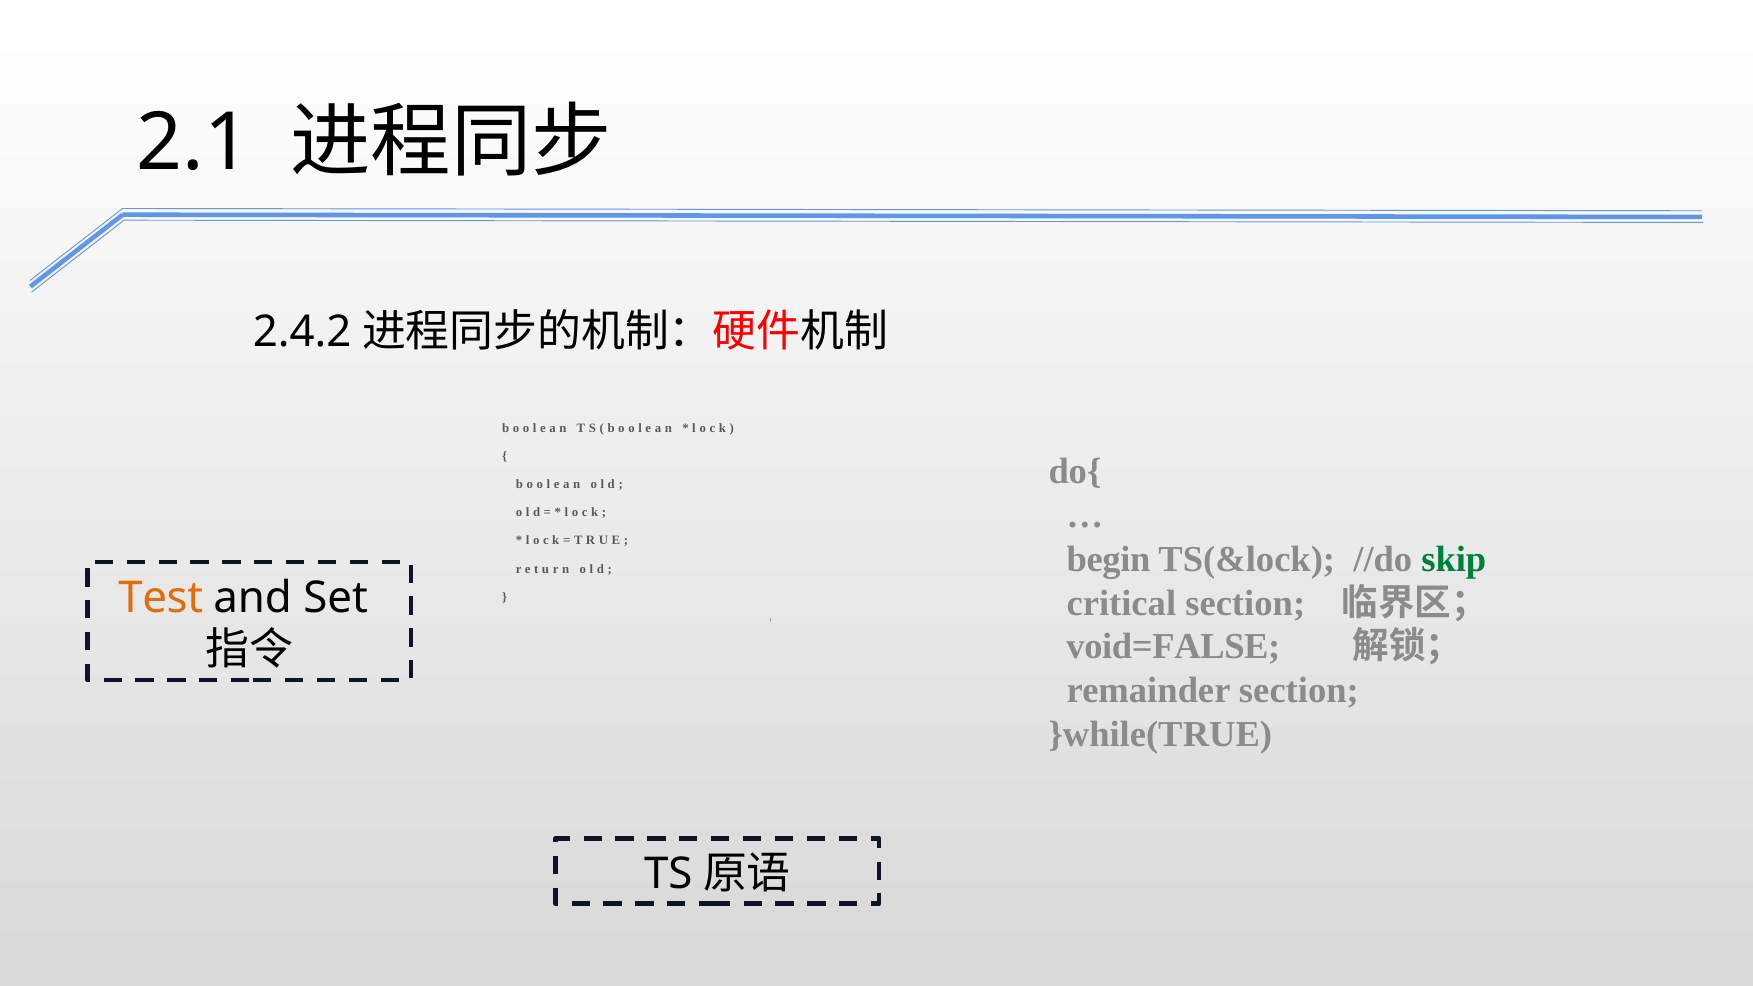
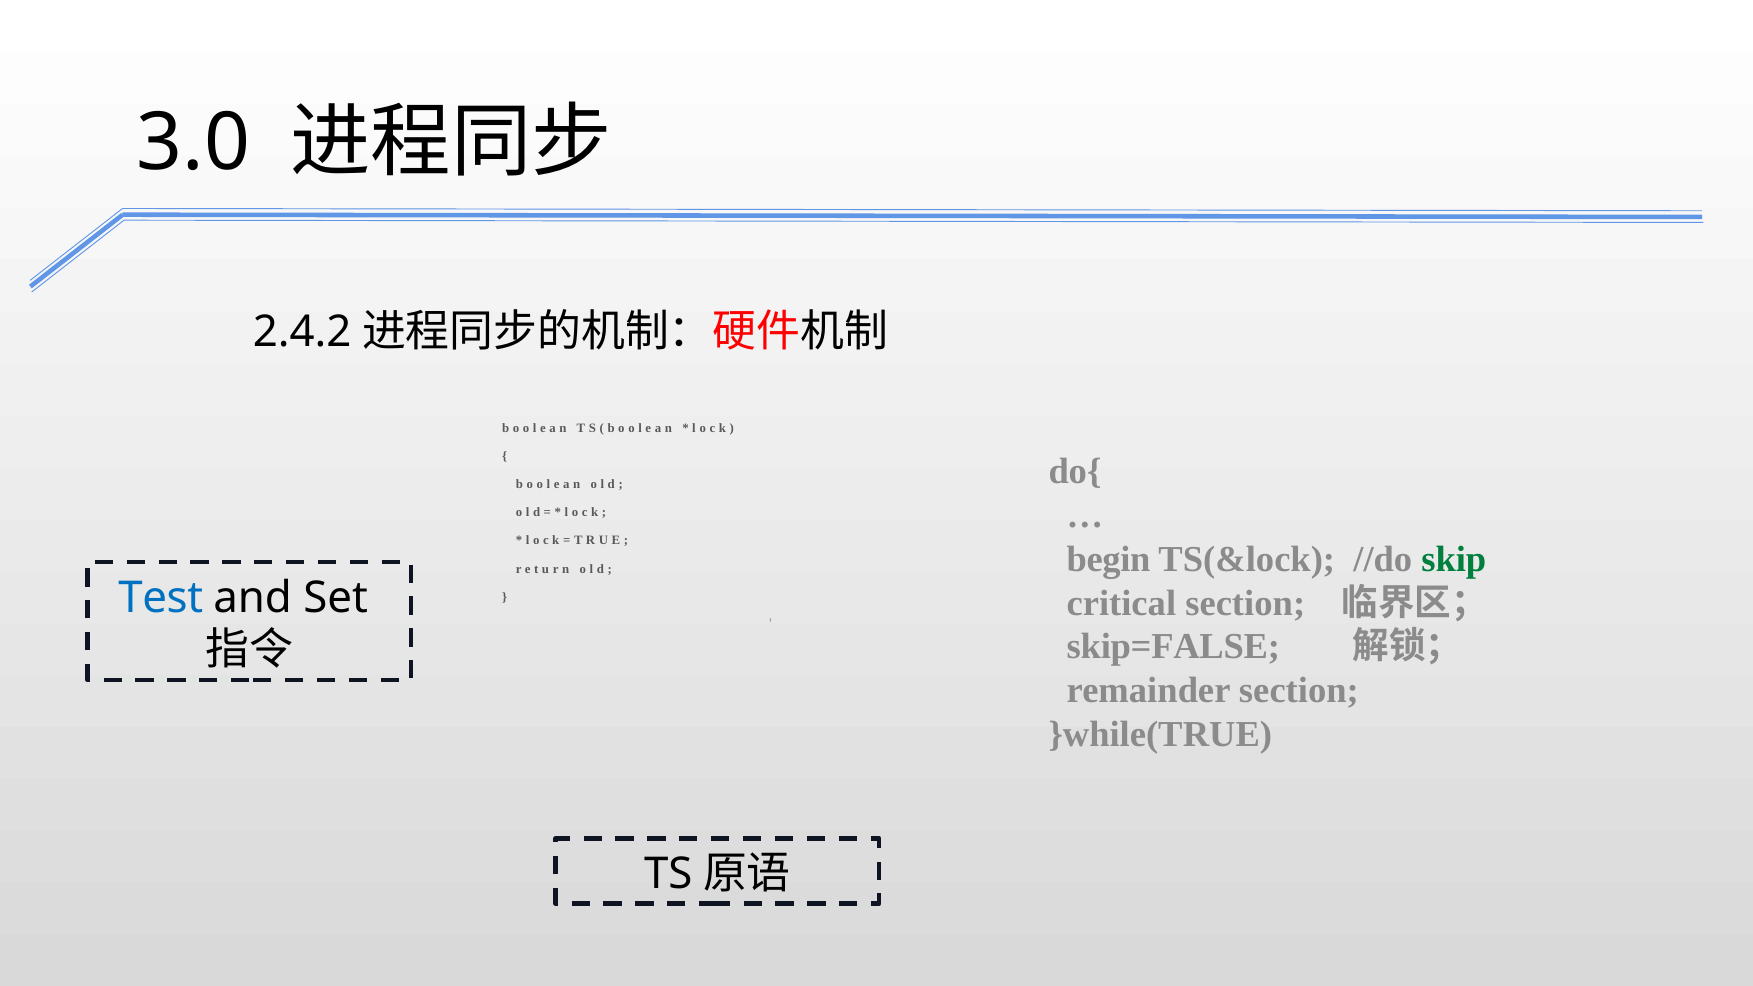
2.1: 2.1 -> 3.0 (194, 143)
Test colour: orange -> blue (161, 598)
void=FALSE: void=FALSE -> skip=FALSE (1173, 647)
